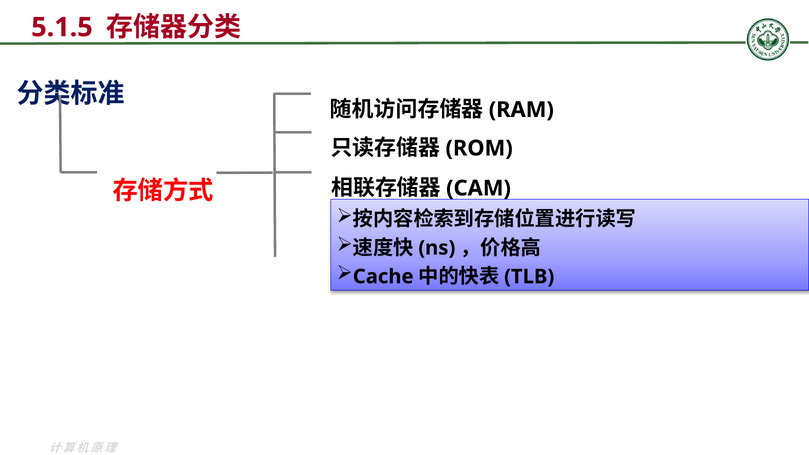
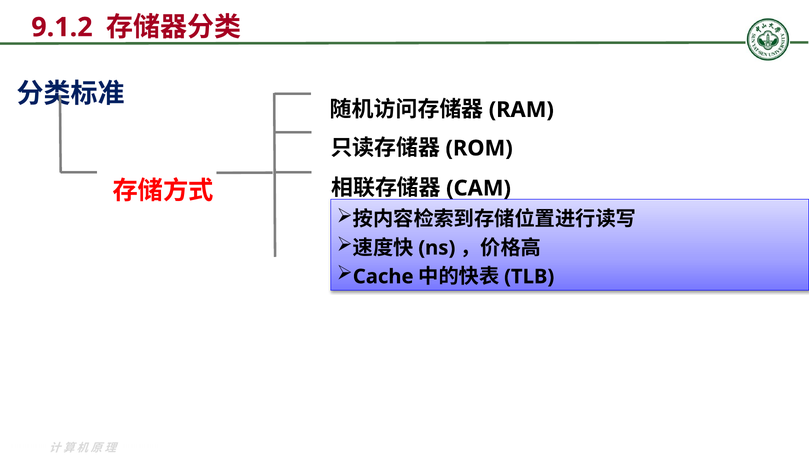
5.1.5: 5.1.5 -> 9.1.2 (62, 27)
